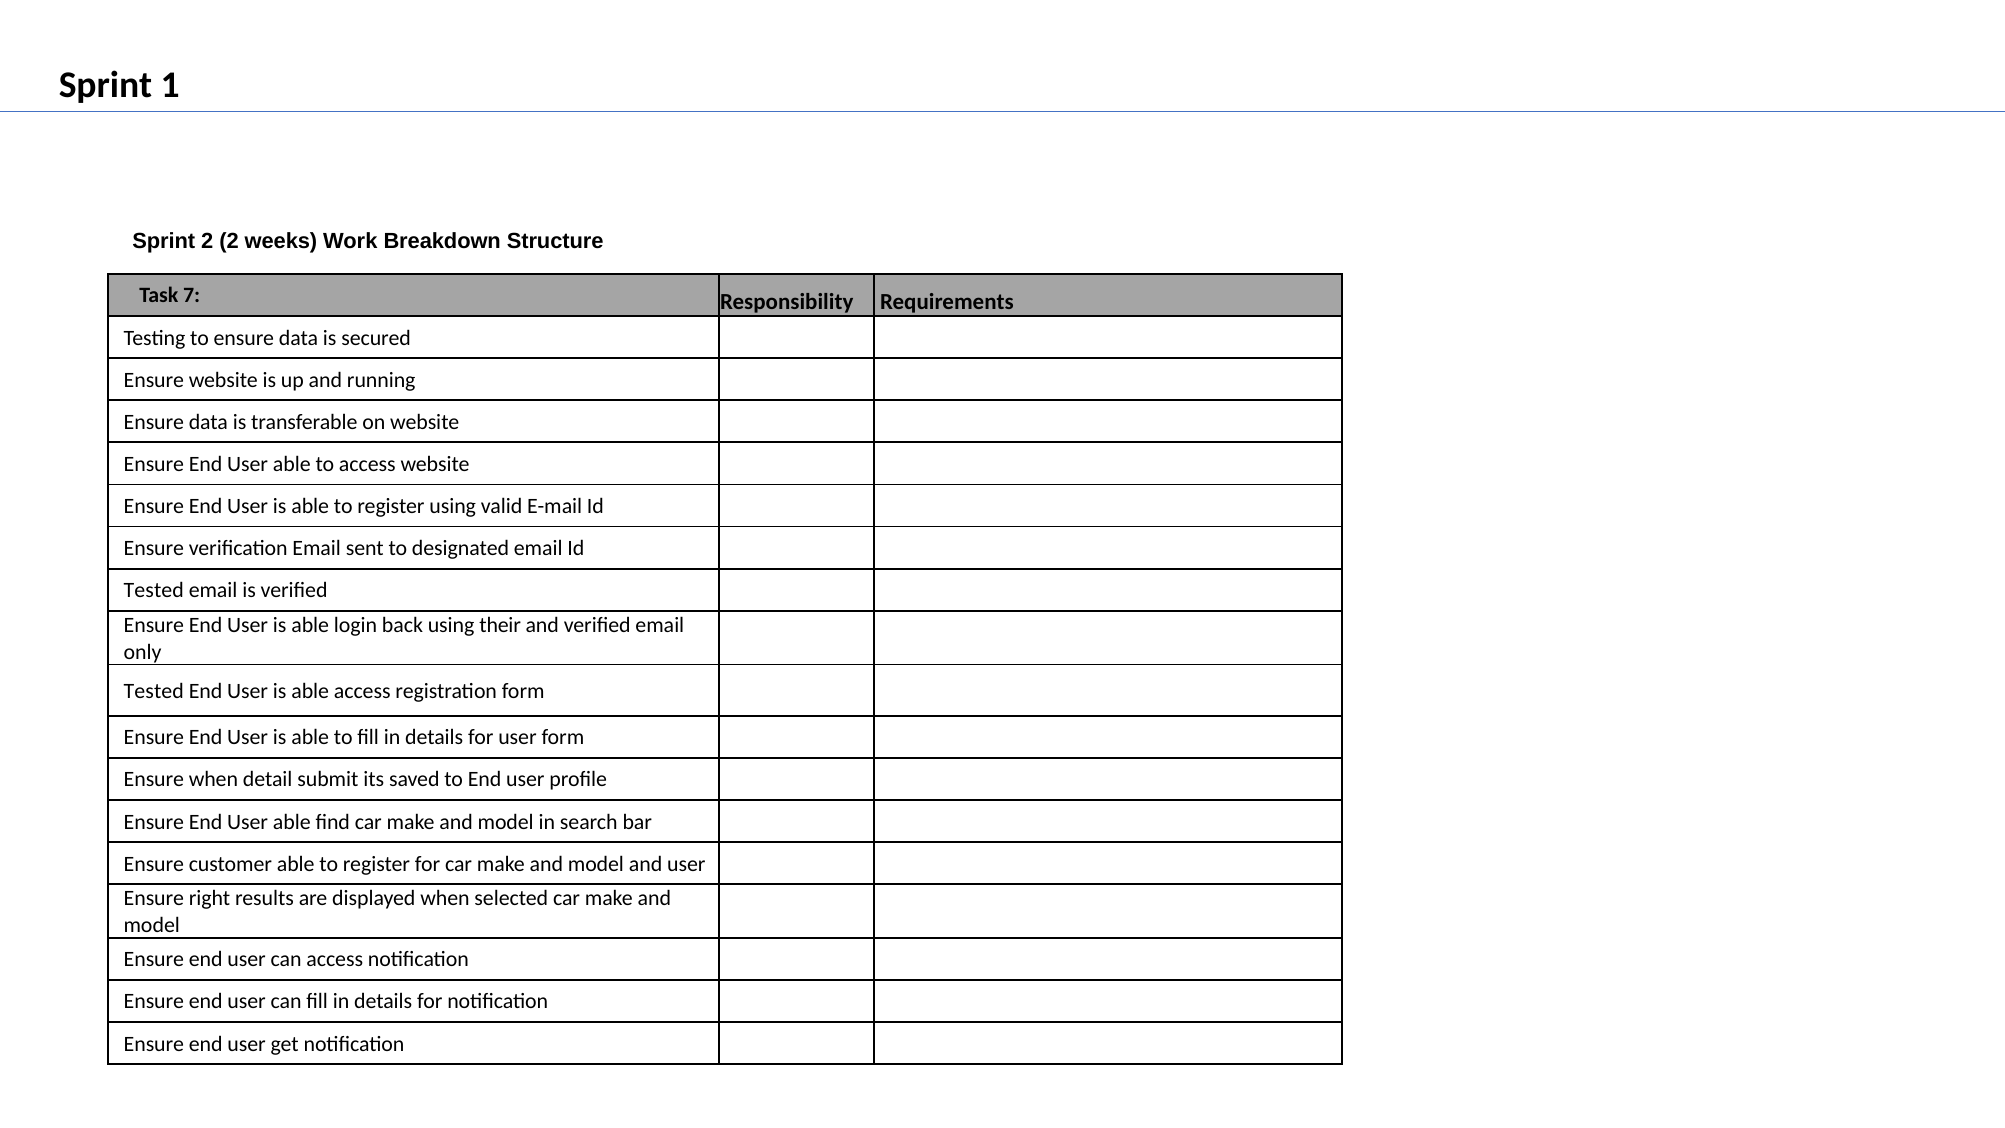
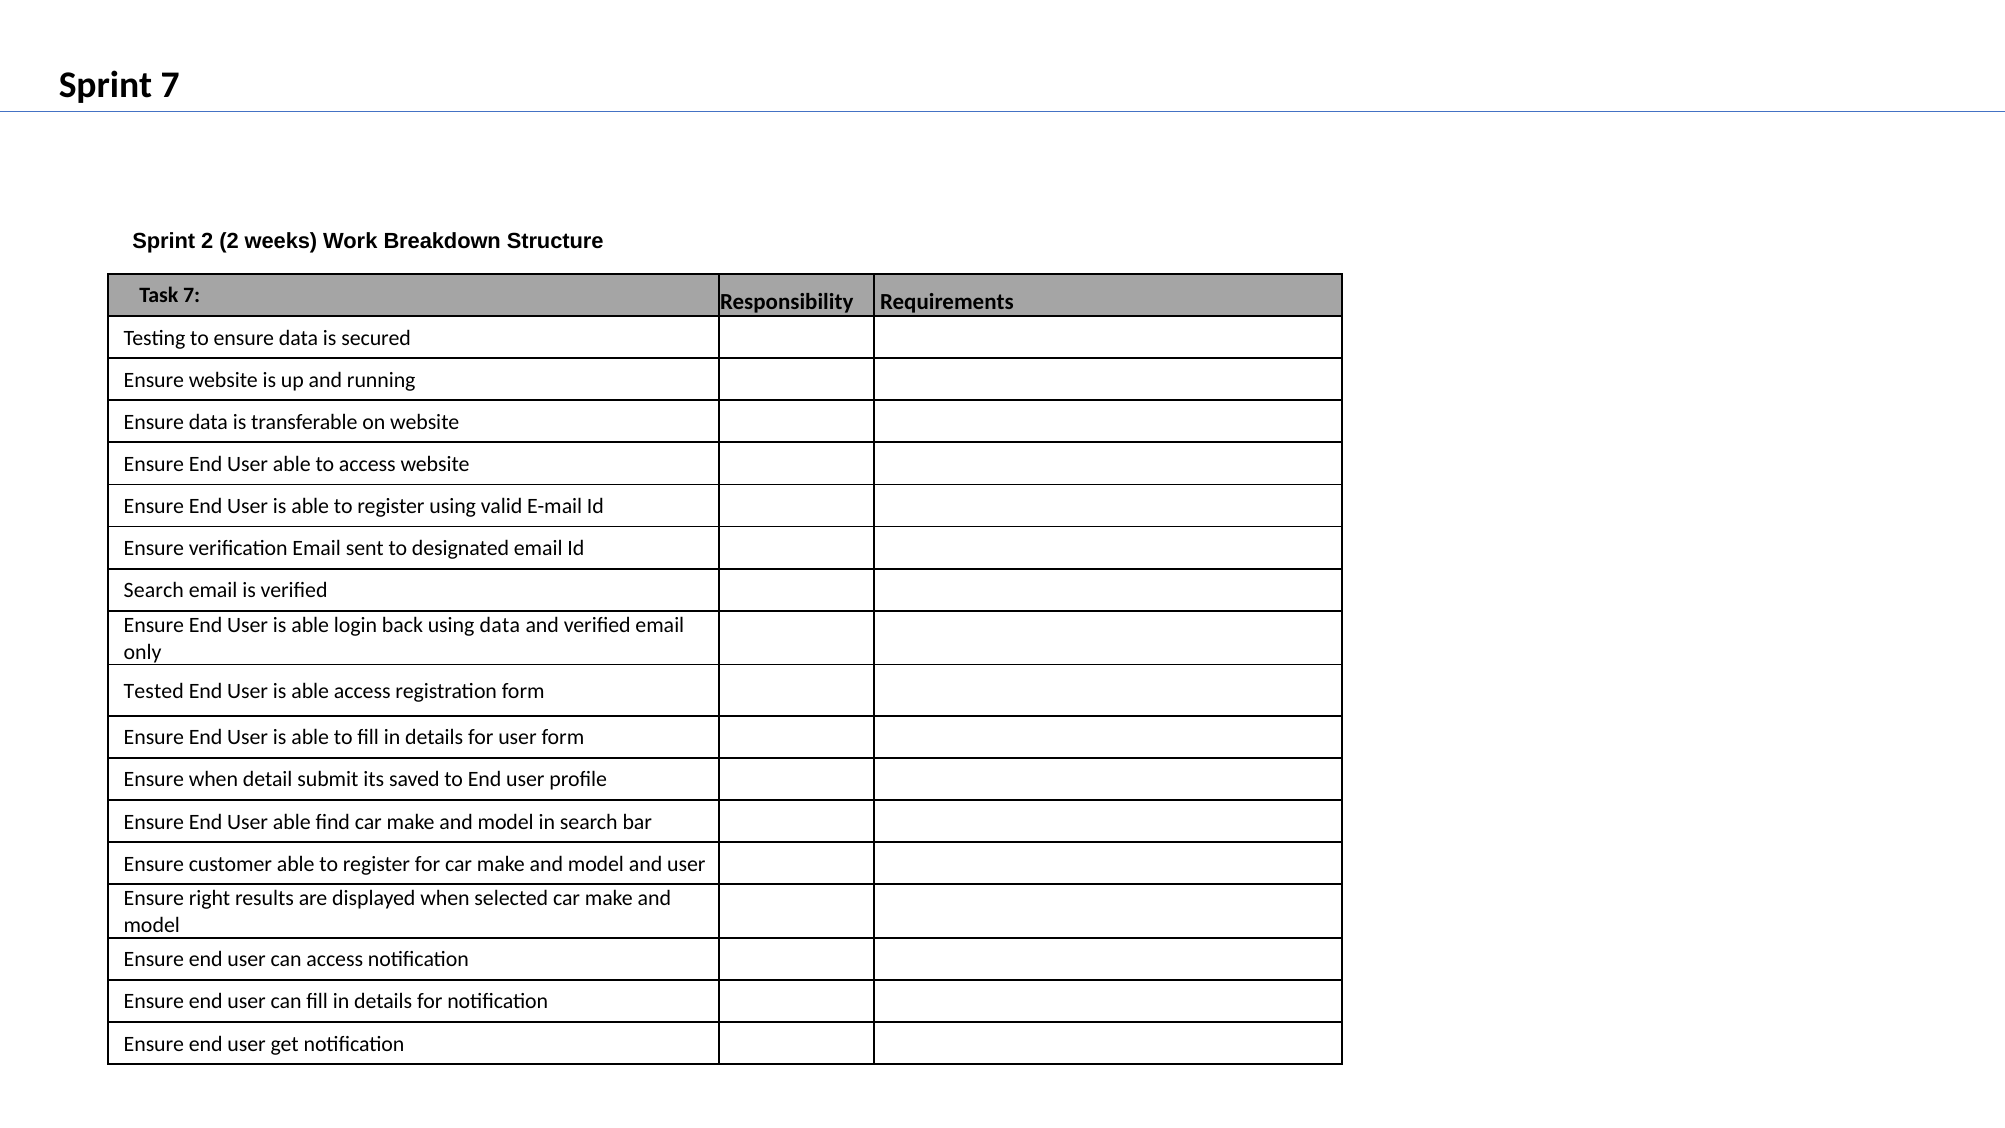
Sprint 1: 1 -> 7 (170, 85)
Tested: Tested -> Search (154, 590)
using their: their -> data (500, 625)
